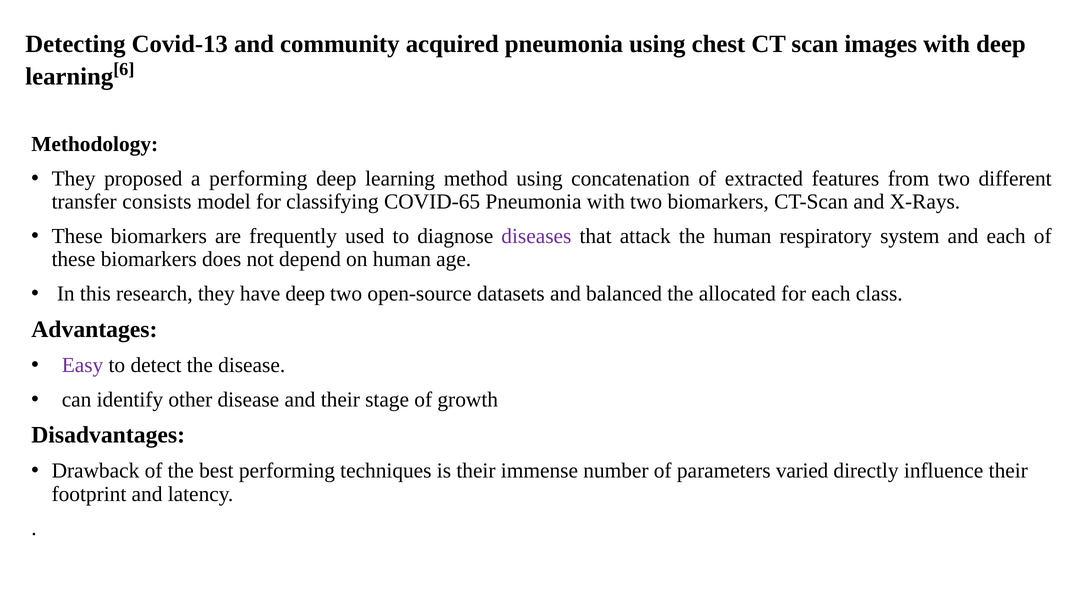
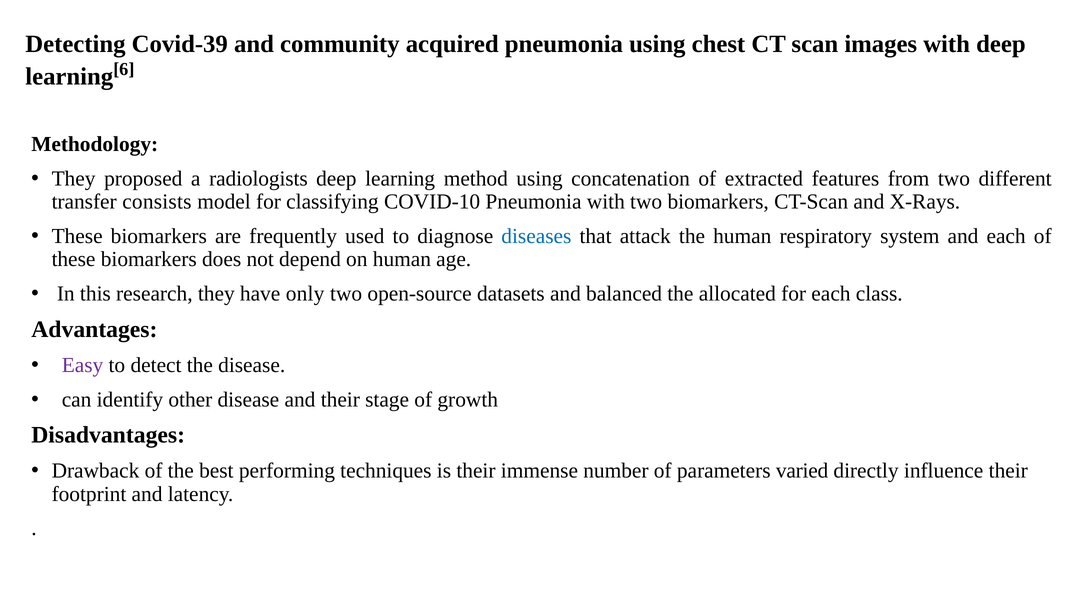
Covid-13: Covid-13 -> Covid-39 (180, 44)
a performing: performing -> radiologists (258, 179)
COVID-65: COVID-65 -> COVID-10 (432, 202)
diseases colour: purple -> blue (536, 236)
have deep: deep -> only (305, 294)
